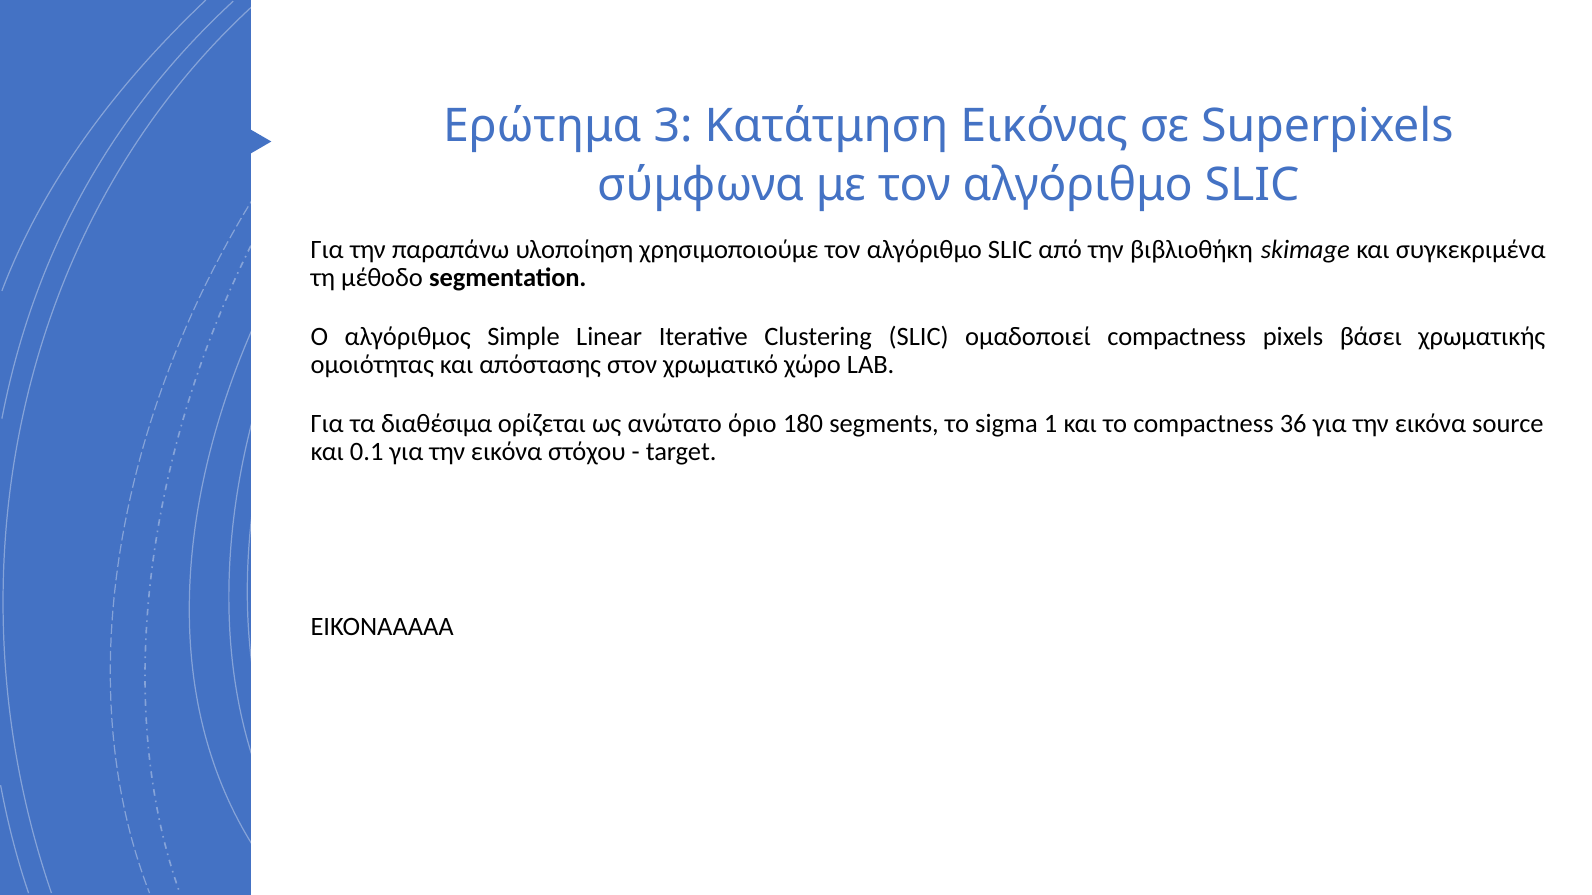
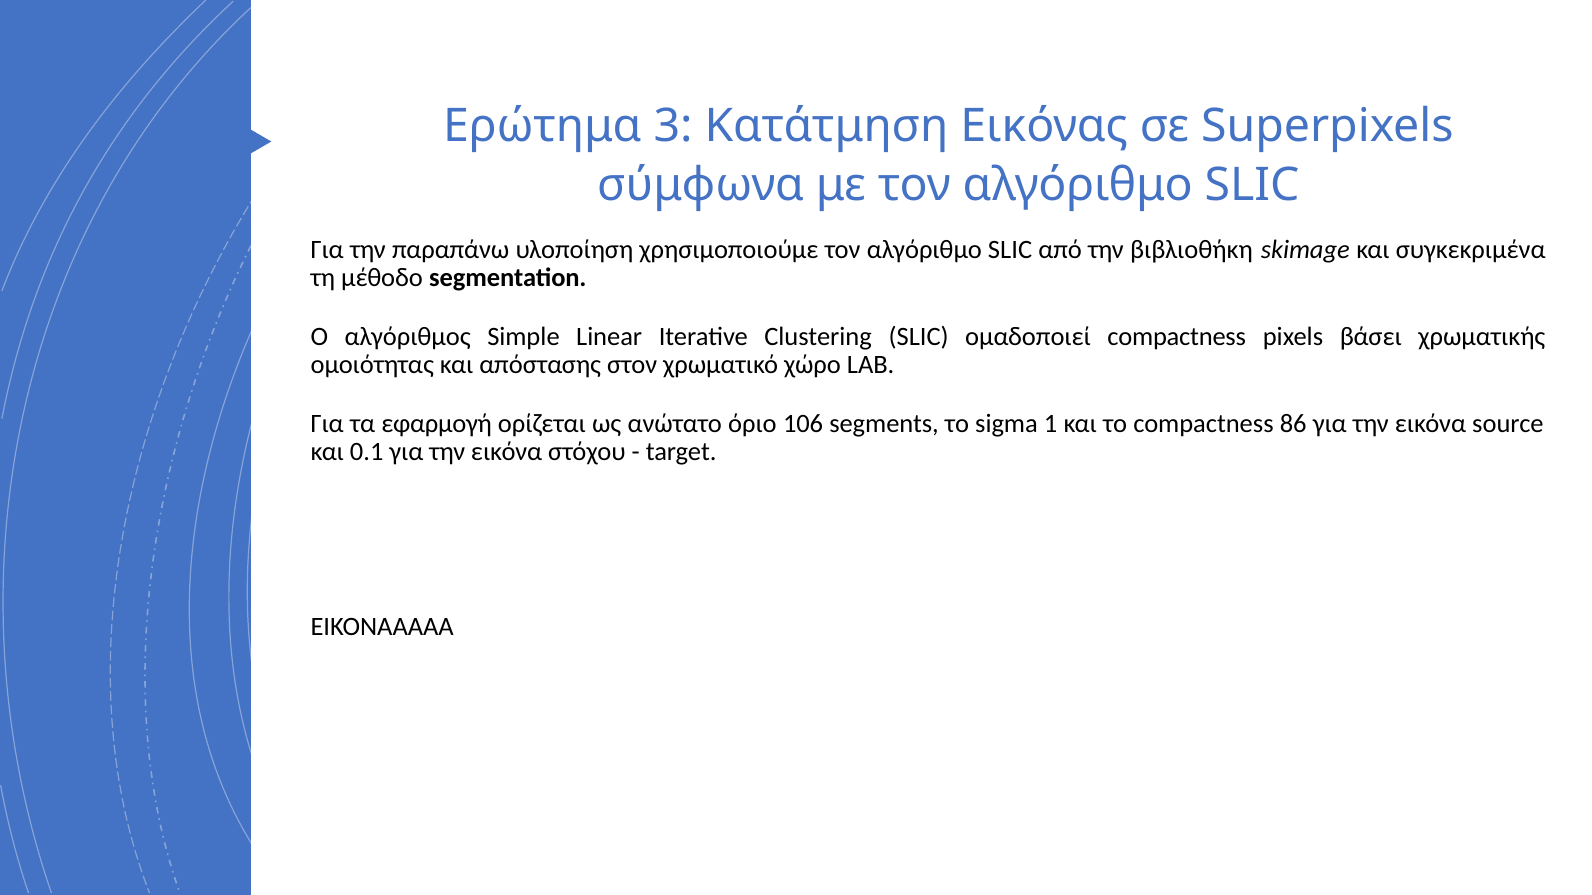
διαθέσιμα: διαθέσιμα -> εφαρμογή (437, 424)
180: 180 -> 106 (803, 424)
36: 36 -> 86 (1293, 424)
